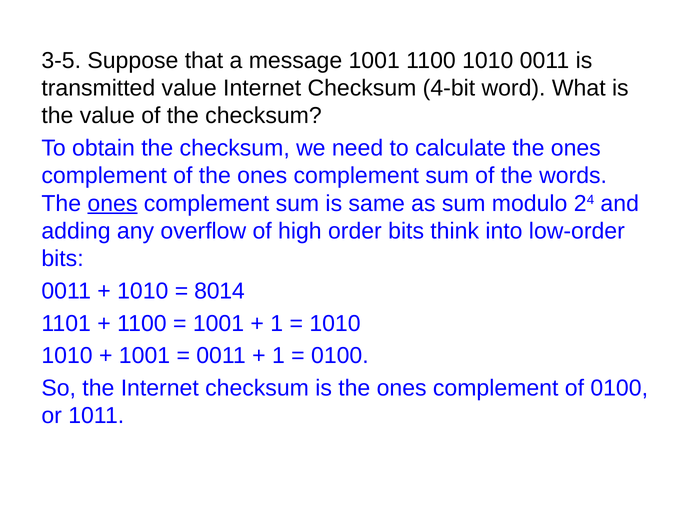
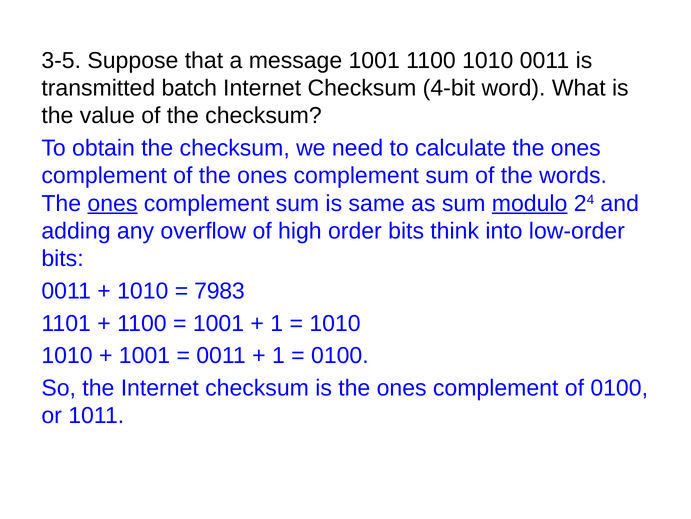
transmitted value: value -> batch (189, 88)
modulo underline: none -> present (530, 203)
8014: 8014 -> 7983 (219, 291)
